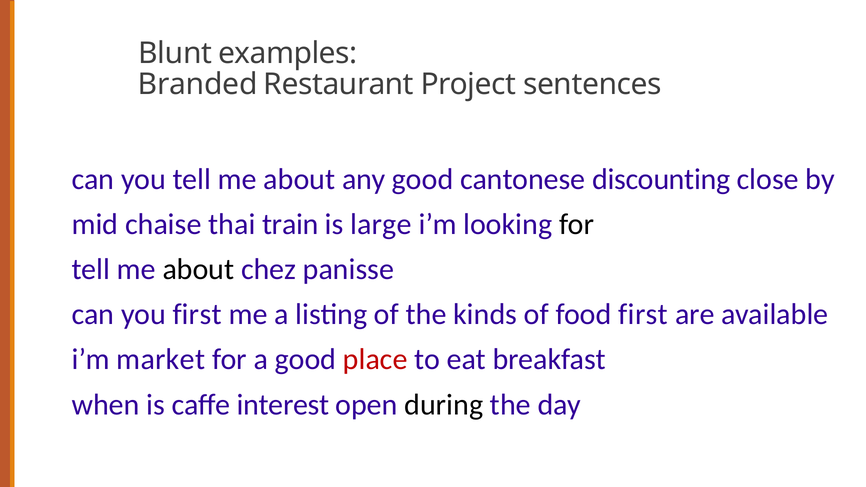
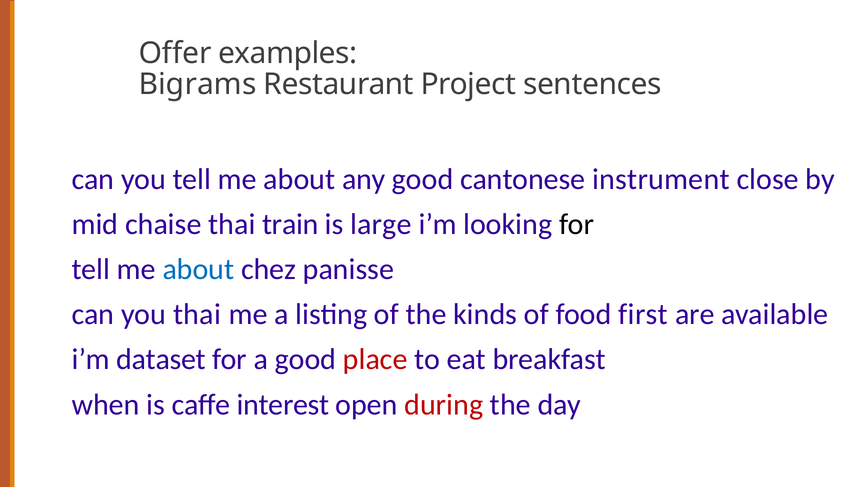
Blunt: Blunt -> Offer (175, 54)
Branded: Branded -> Bigrams (198, 84)
discounting: discounting -> instrument (661, 179)
about colour: black -> blue (198, 269)
you first: first -> thai (197, 314)
market: market -> dataset (161, 360)
during colour: black -> red (444, 405)
